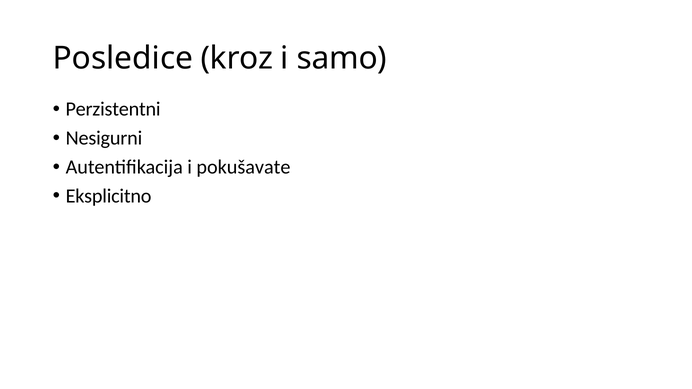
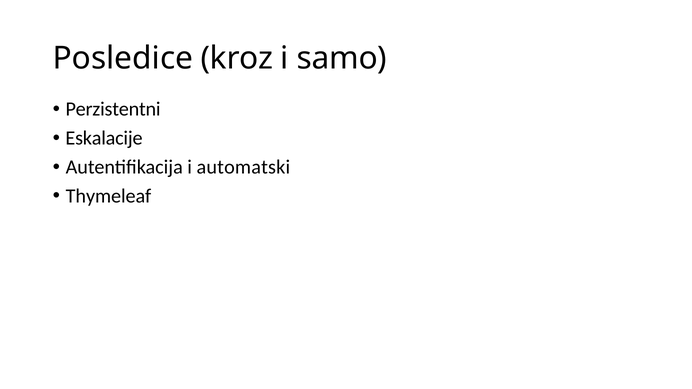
Nesigurni: Nesigurni -> Eskalacije (104, 138)
pokušavate: pokušavate -> automatski (243, 167)
Eksplicitno: Eksplicitno -> Thymeleaf (108, 196)
